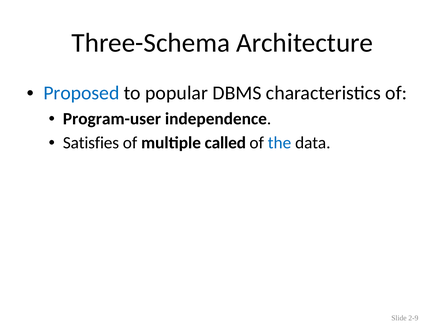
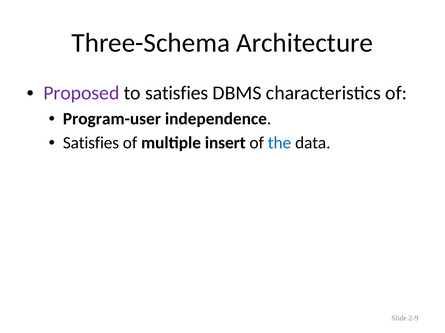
Proposed colour: blue -> purple (81, 93)
to popular: popular -> satisfies (177, 93)
called: called -> insert (225, 143)
